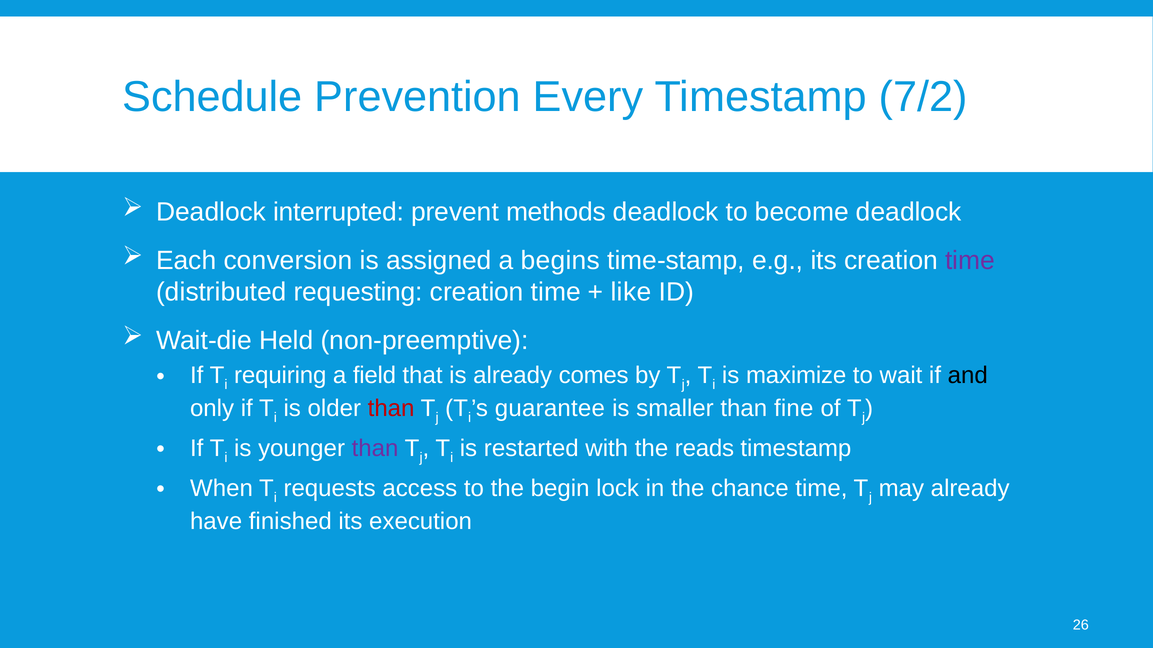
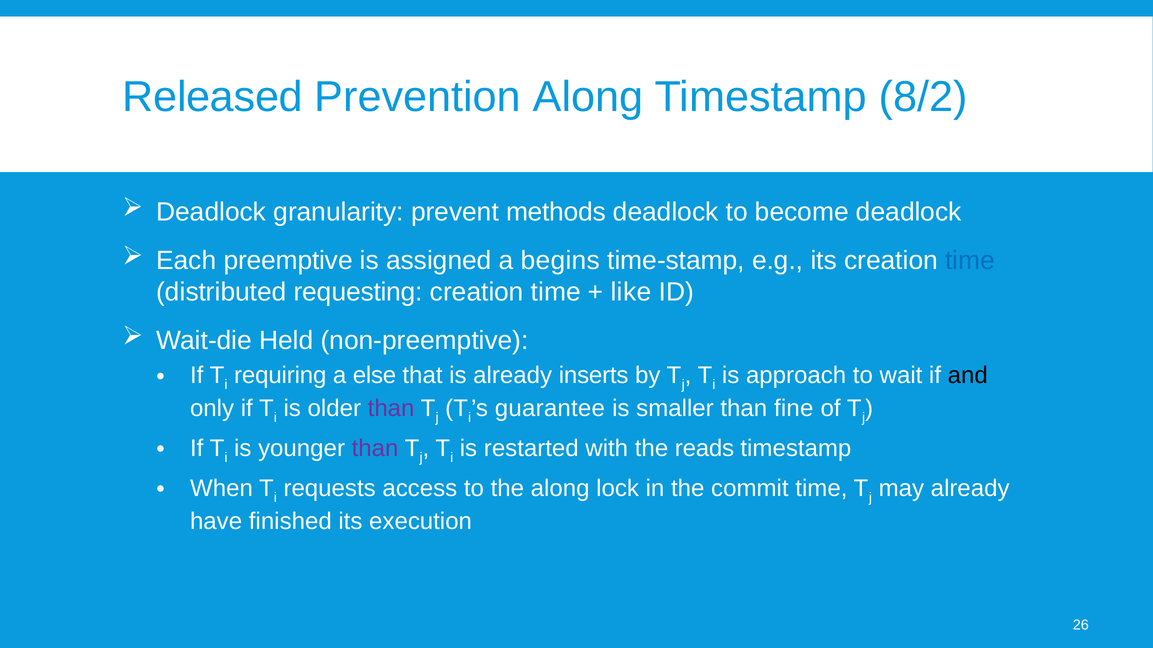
Schedule: Schedule -> Released (213, 97)
Prevention Every: Every -> Along (588, 97)
7/2: 7/2 -> 8/2 (923, 97)
interrupted: interrupted -> granularity (339, 212)
conversion: conversion -> preemptive (288, 261)
time colour: purple -> blue (970, 261)
field: field -> else (374, 376)
comes: comes -> inserts (594, 376)
maximize: maximize -> approach (796, 376)
than colour: red -> purple (391, 409)
the begin: begin -> along (560, 489)
chance: chance -> commit (750, 489)
